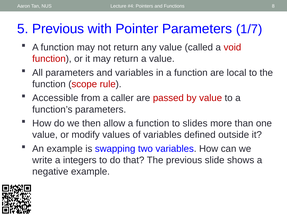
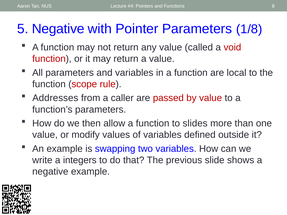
5 Previous: Previous -> Negative (58, 29)
1/7: 1/7 -> 1/8 (249, 29)
Accessible: Accessible -> Addresses (55, 98)
